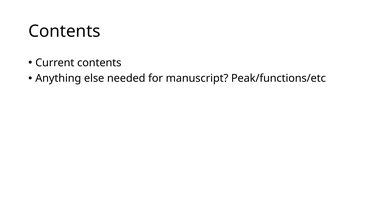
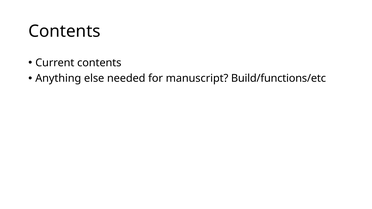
Peak/functions/etc: Peak/functions/etc -> Build/functions/etc (279, 78)
